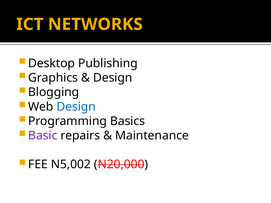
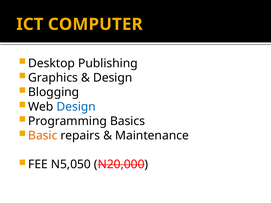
NETWORKS: NETWORKS -> COMPUTER (95, 24)
Basic colour: purple -> orange (43, 136)
N5,002: N5,002 -> N5,050 (71, 165)
